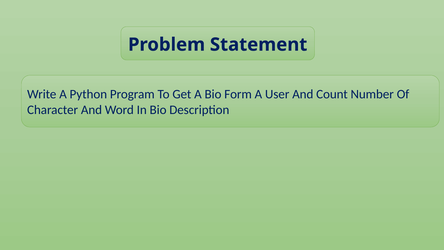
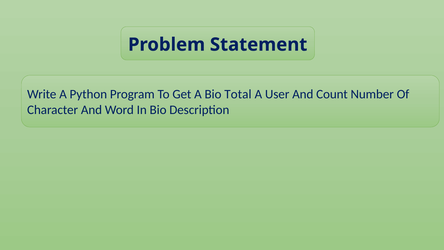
Form: Form -> Total (238, 94)
